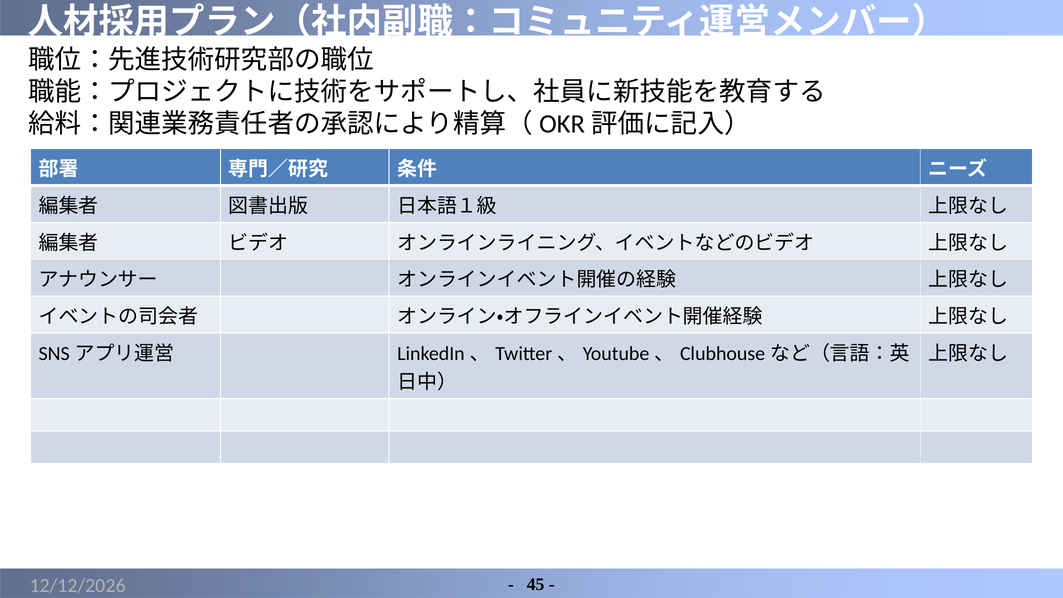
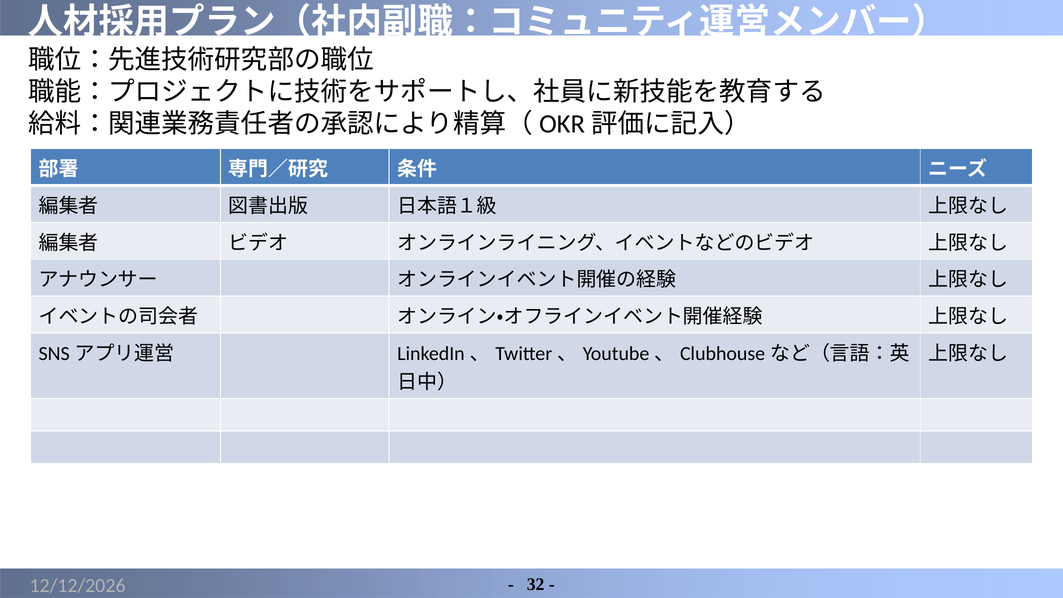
45: 45 -> 32 (536, 584)
